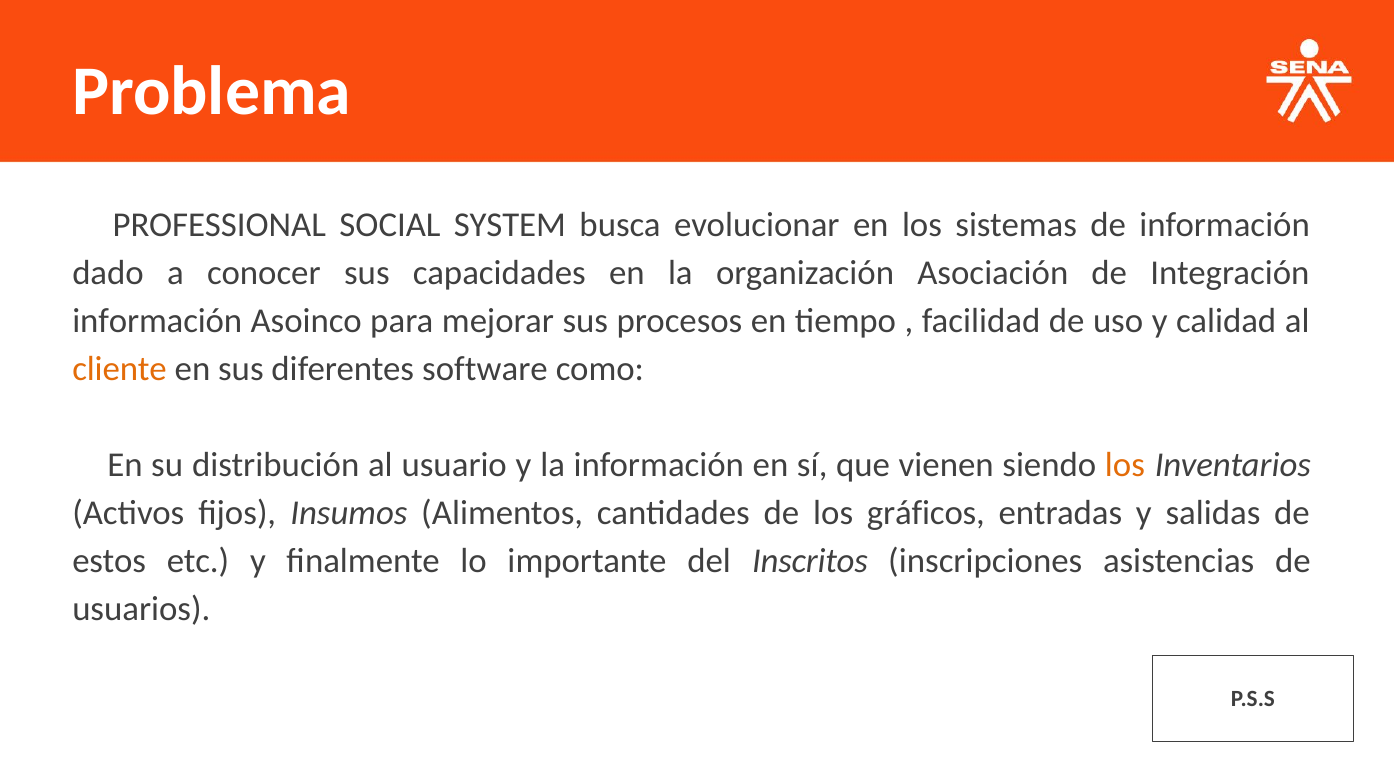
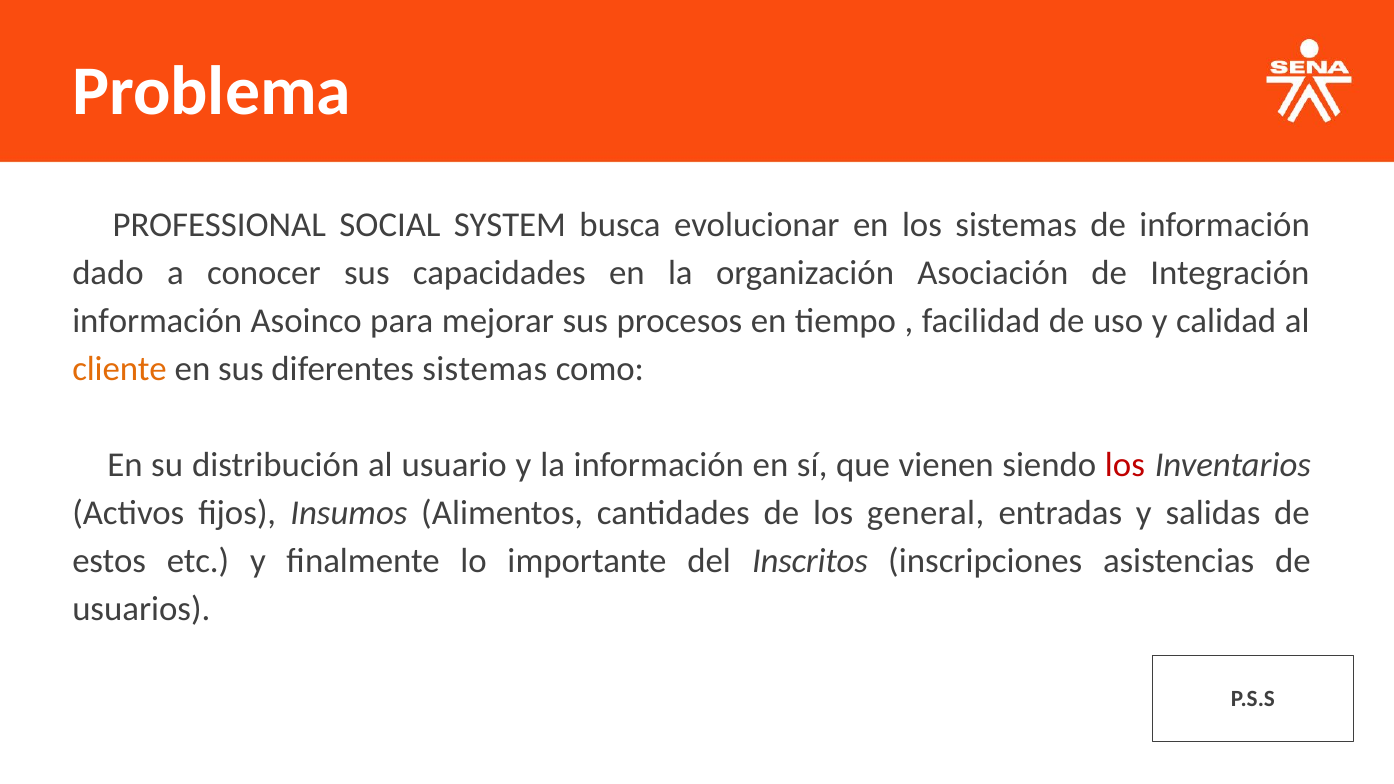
diferentes software: software -> sistemas (485, 369)
los colour: orange -> red (1125, 465)
gráficos: gráficos -> general (926, 513)
